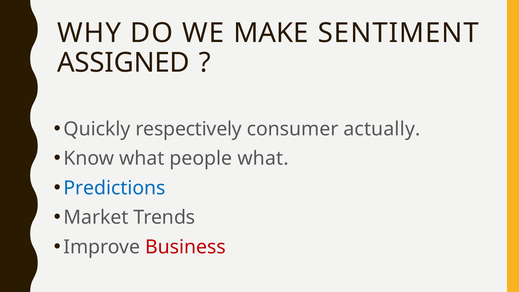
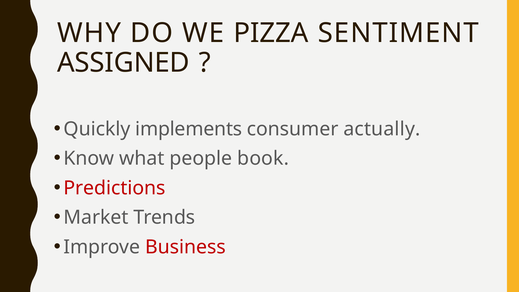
MAKE: MAKE -> PIZZA (271, 33)
respectively: respectively -> implements (189, 129)
people what: what -> book (263, 159)
Predictions colour: blue -> red (114, 188)
